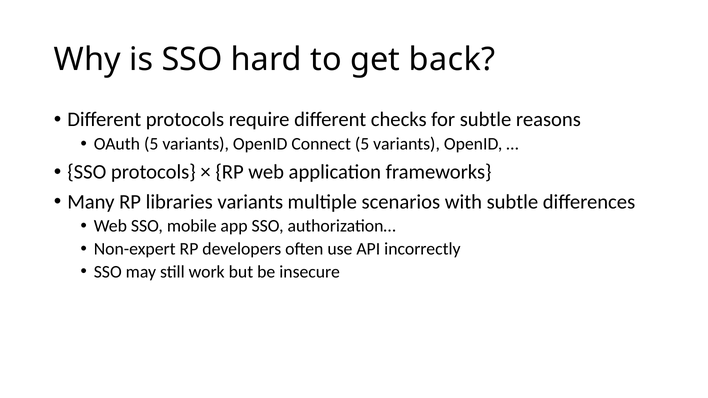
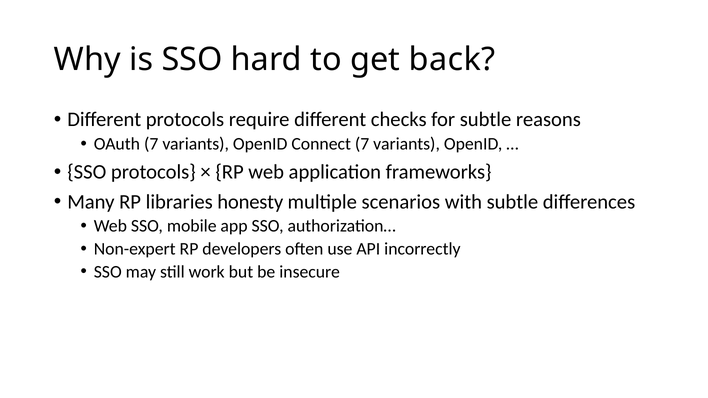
OAuth 5: 5 -> 7 (151, 144)
Connect 5: 5 -> 7 (362, 144)
libraries variants: variants -> honesty (250, 202)
